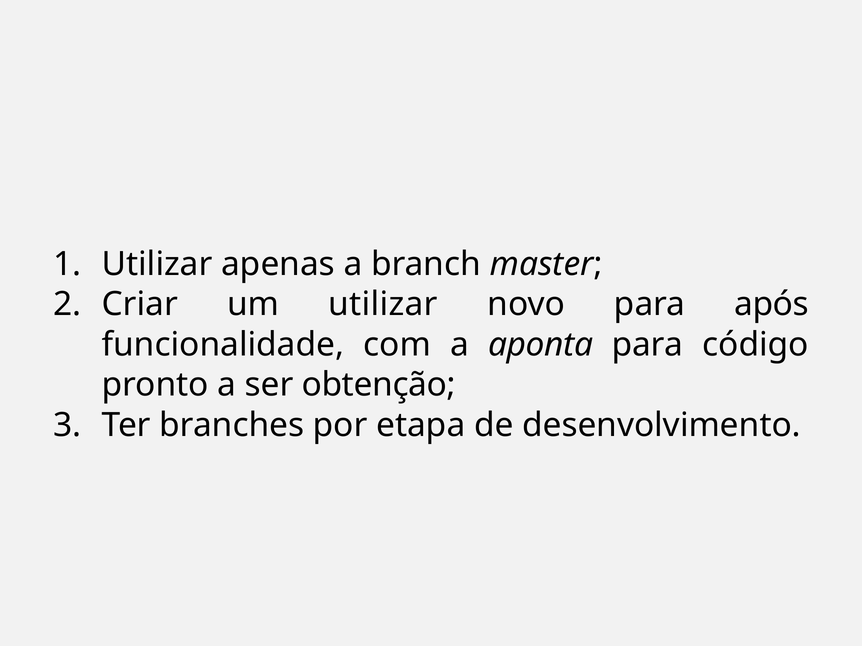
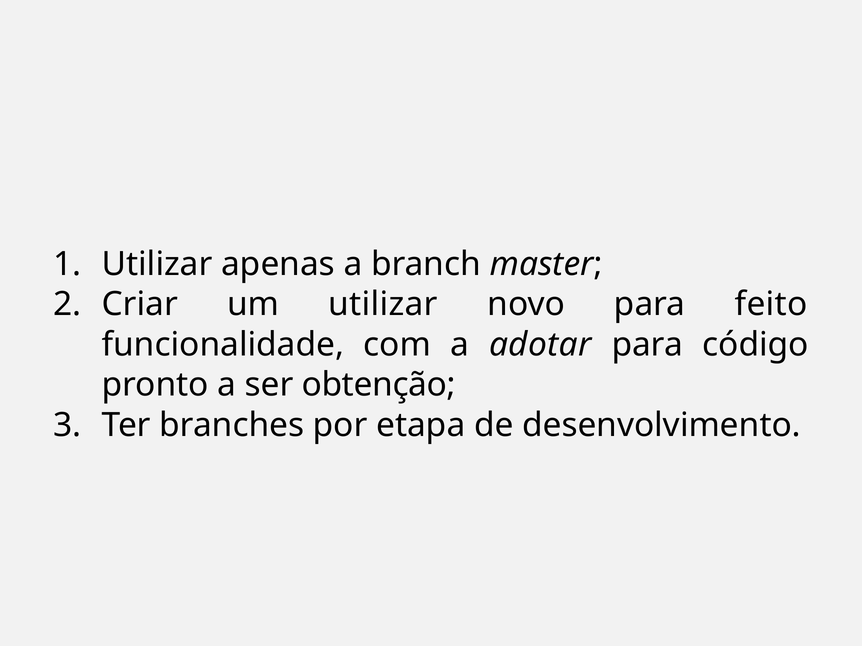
após: após -> feito (771, 305)
aponta: aponta -> adotar (540, 345)
